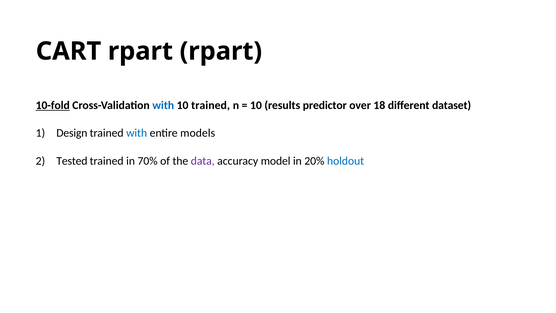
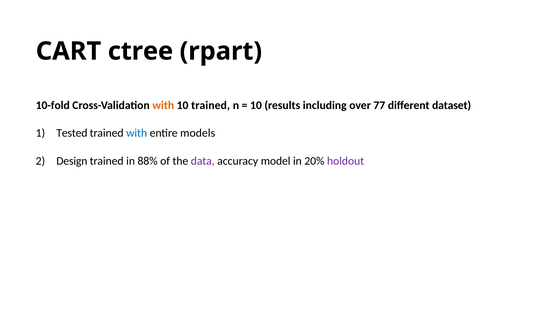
CART rpart: rpart -> ctree (140, 51)
10-fold underline: present -> none (53, 105)
with colour: blue -> orange (163, 105)
predictor: predictor -> including (325, 105)
18: 18 -> 77 (379, 105)
Design: Design -> Tested (72, 133)
Tested: Tested -> Design (72, 161)
70%: 70% -> 88% (148, 161)
holdout colour: blue -> purple (346, 161)
